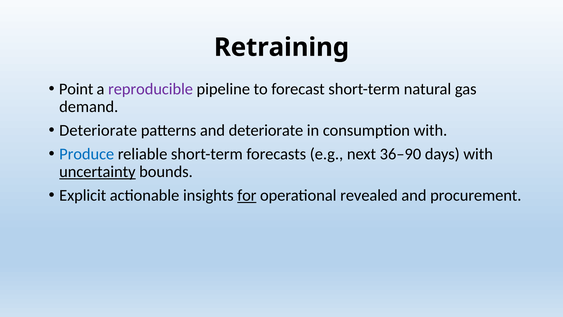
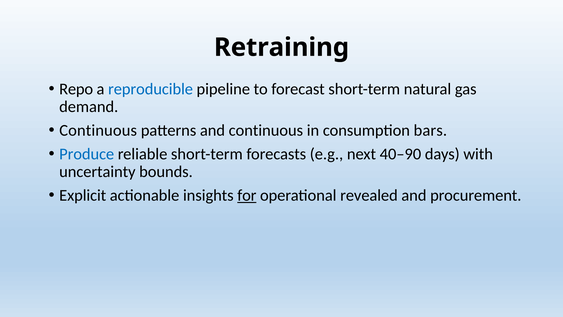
Point: Point -> Repo (76, 89)
reproducible colour: purple -> blue (151, 89)
Deteriorate: Deteriorate -> Continuous (98, 130)
and deteriorate: deteriorate -> continuous (266, 130)
consumption with: with -> bars (430, 130)
36–90: 36–90 -> 40–90 (400, 154)
uncertainty underline: present -> none (97, 172)
